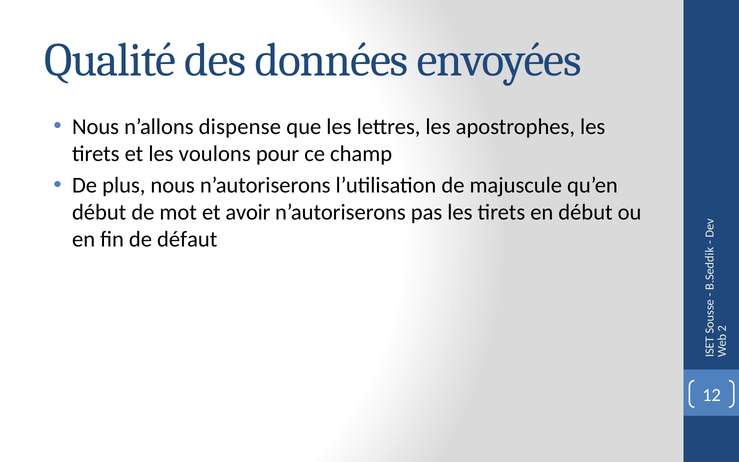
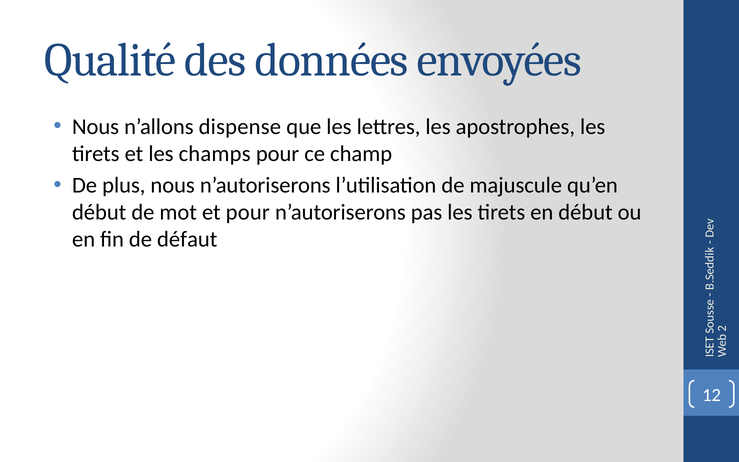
voulons: voulons -> champs (215, 154)
et avoir: avoir -> pour (248, 212)
